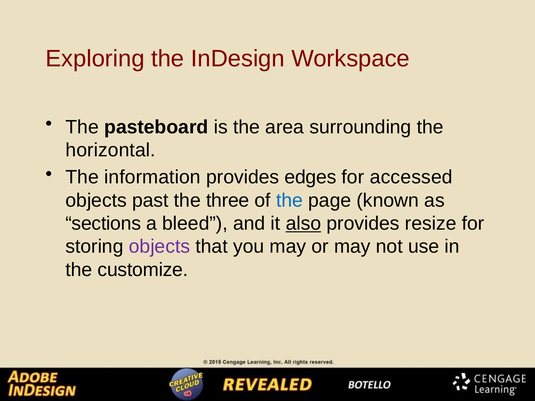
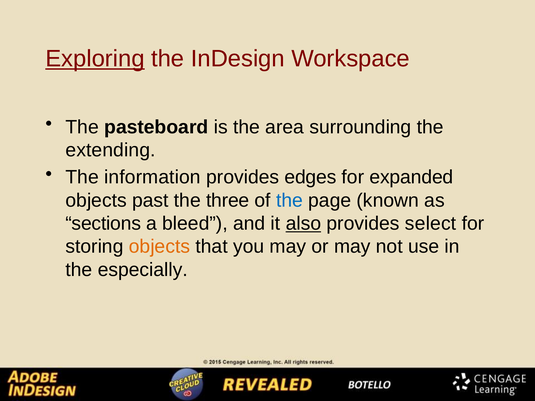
Exploring underline: none -> present (95, 59)
horizontal: horizontal -> extending (111, 150)
accessed: accessed -> expanded (411, 177)
resize: resize -> select (431, 224)
objects colour: purple -> orange (159, 247)
customize: customize -> especially (143, 270)
